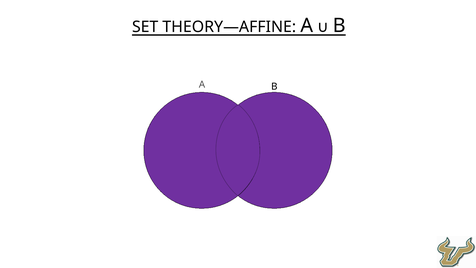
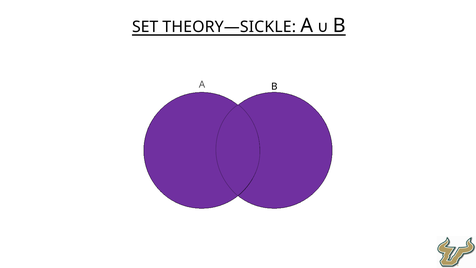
THEORY—AFFINE: THEORY—AFFINE -> THEORY—SICKLE (229, 27)
